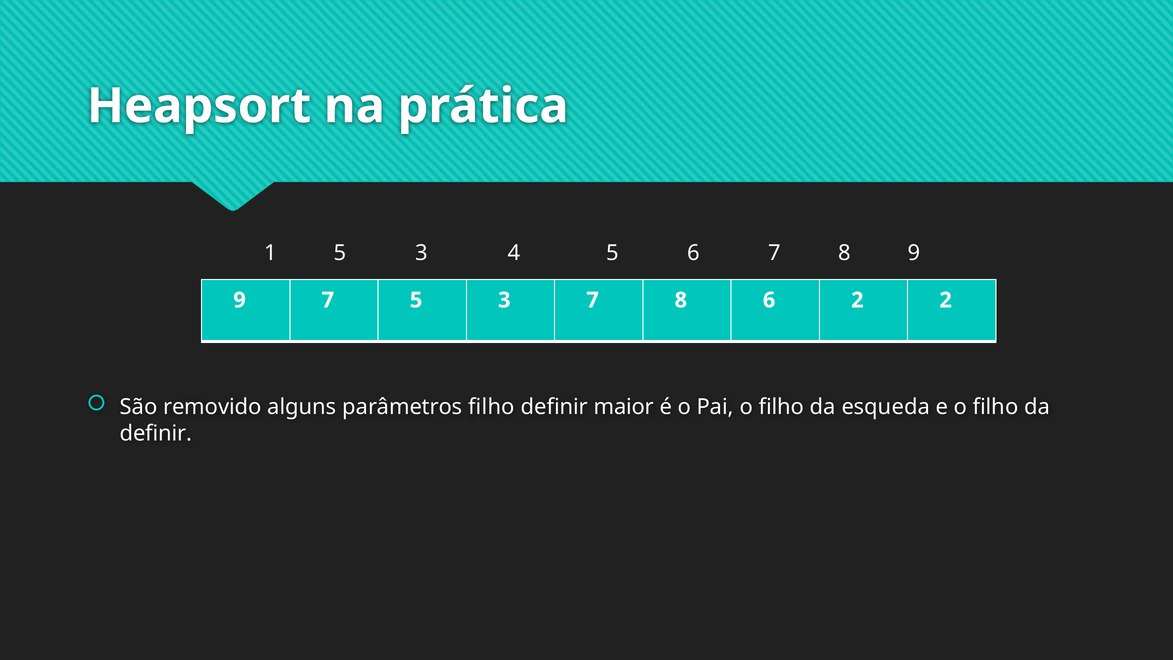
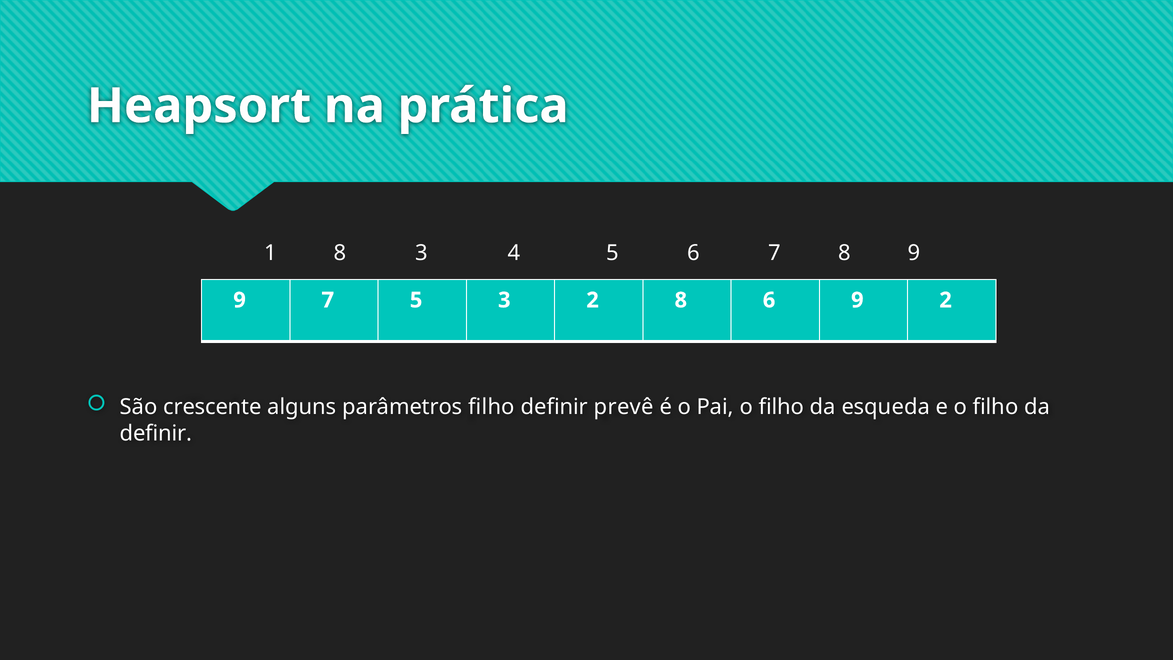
1 5: 5 -> 8 (340, 253)
3 7: 7 -> 2 (593, 300)
6 2: 2 -> 9 (857, 300)
removido: removido -> crescente (212, 407)
maior: maior -> prevê (624, 407)
